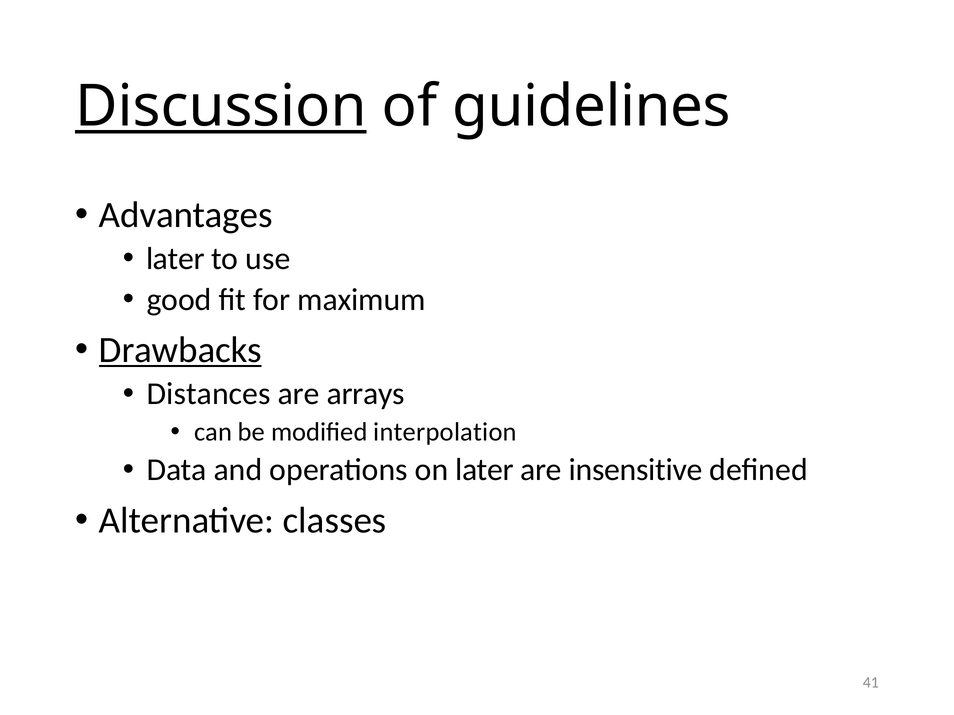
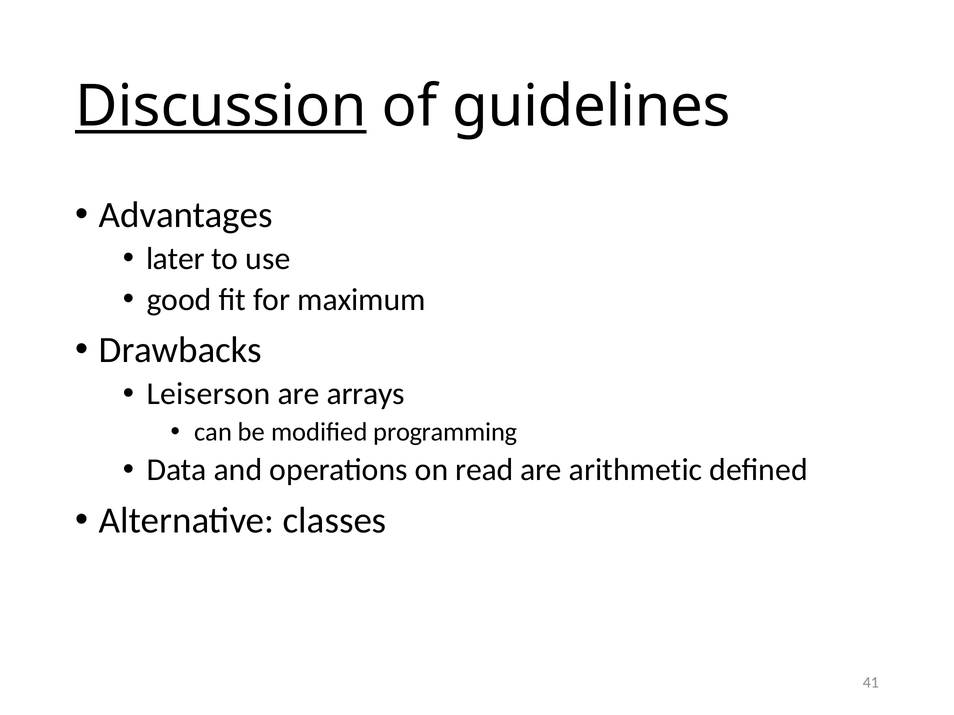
Drawbacks underline: present -> none (180, 350)
Distances: Distances -> Leiserson (208, 394)
interpolation: interpolation -> programming (445, 432)
on later: later -> read (484, 470)
insensitive: insensitive -> arithmetic (636, 470)
